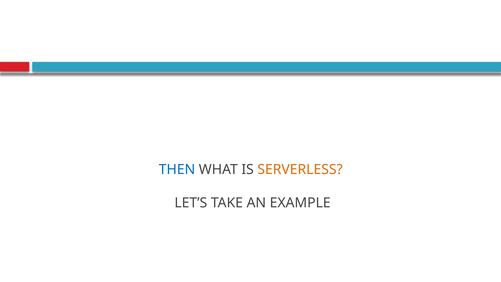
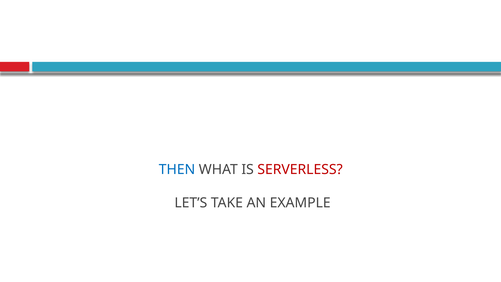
SERVERLESS colour: orange -> red (300, 169)
